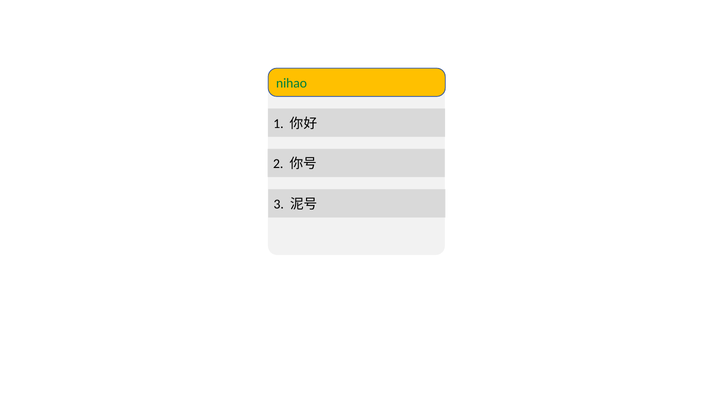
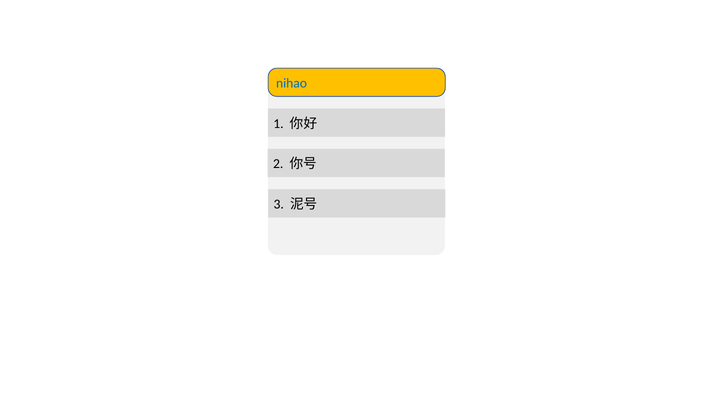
nihao colour: green -> blue (292, 83)
